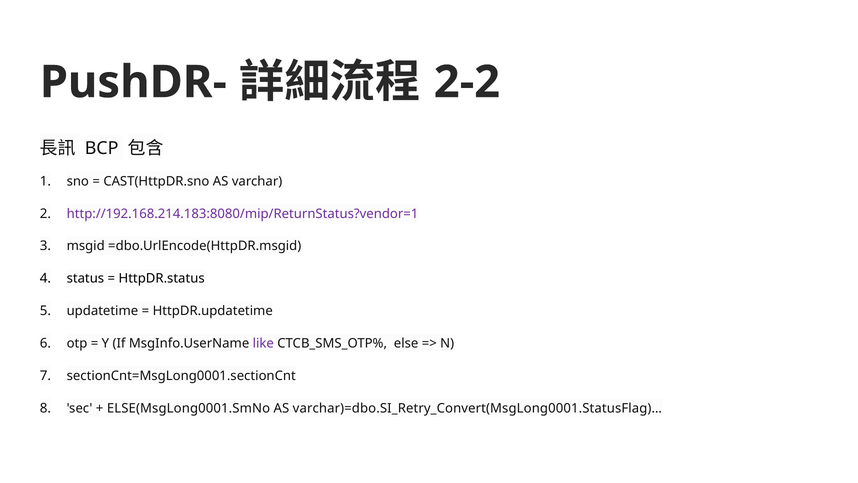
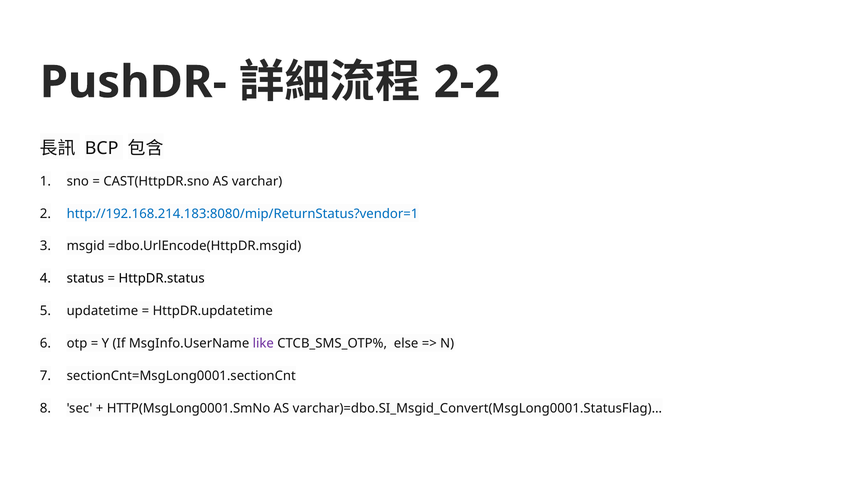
http://192.168.214.183:8080/mip/ReturnStatus?vendor=1 colour: purple -> blue (243, 214)
ELSE(MsgLong0001.SmNo: ELSE(MsgLong0001.SmNo -> HTTP(MsgLong0001.SmNo (189, 408)
varchar)=dbo.SI_Retry_Convert(MsgLong0001.StatusFlag)…: varchar)=dbo.SI_Retry_Convert(MsgLong0001.StatusFlag)… -> varchar)=dbo.SI_Msgid_Convert(MsgLong0001.StatusFlag)… (477, 408)
